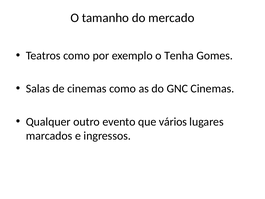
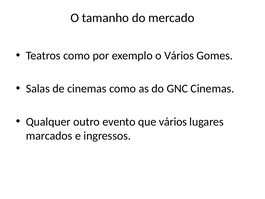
o Tenha: Tenha -> Vários (179, 56)
